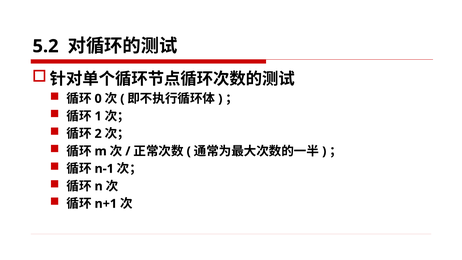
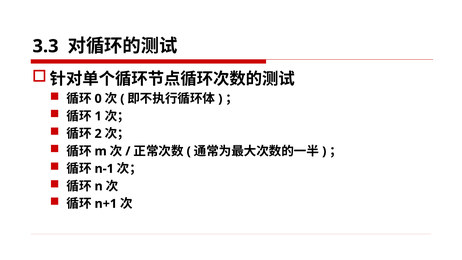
5.2: 5.2 -> 3.3 (46, 46)
